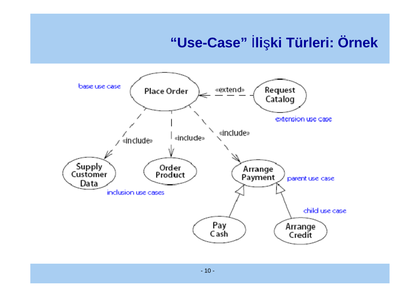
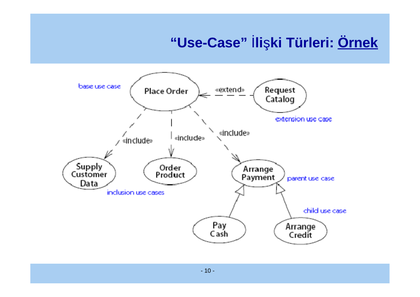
Örnek underline: none -> present (358, 43)
